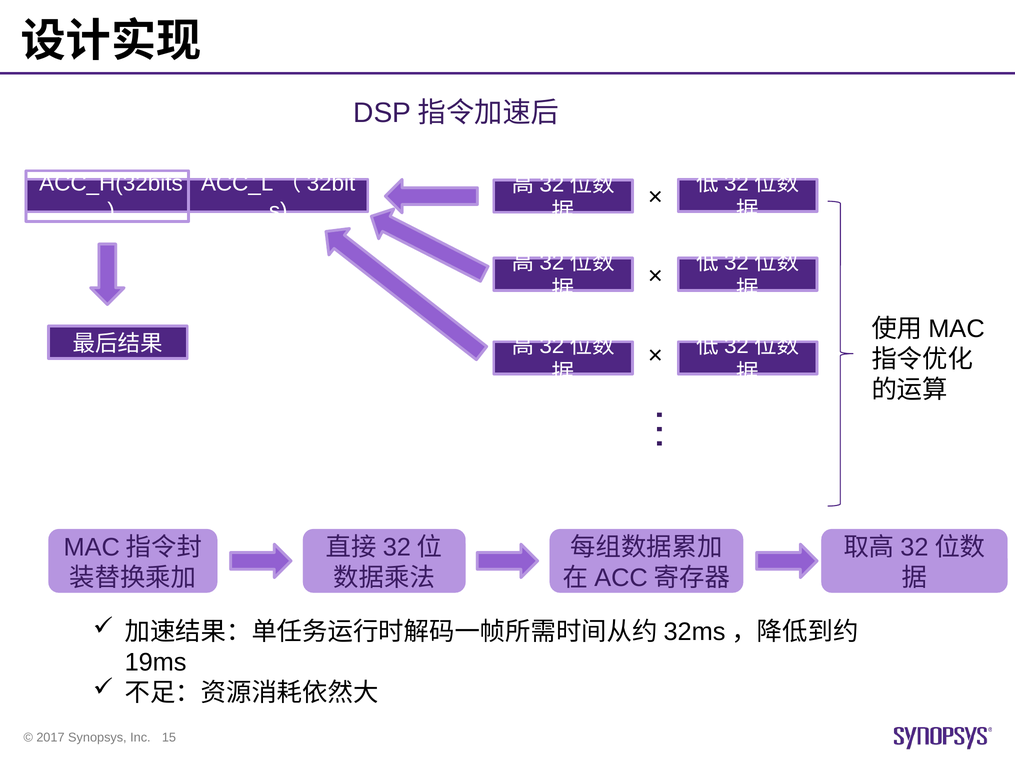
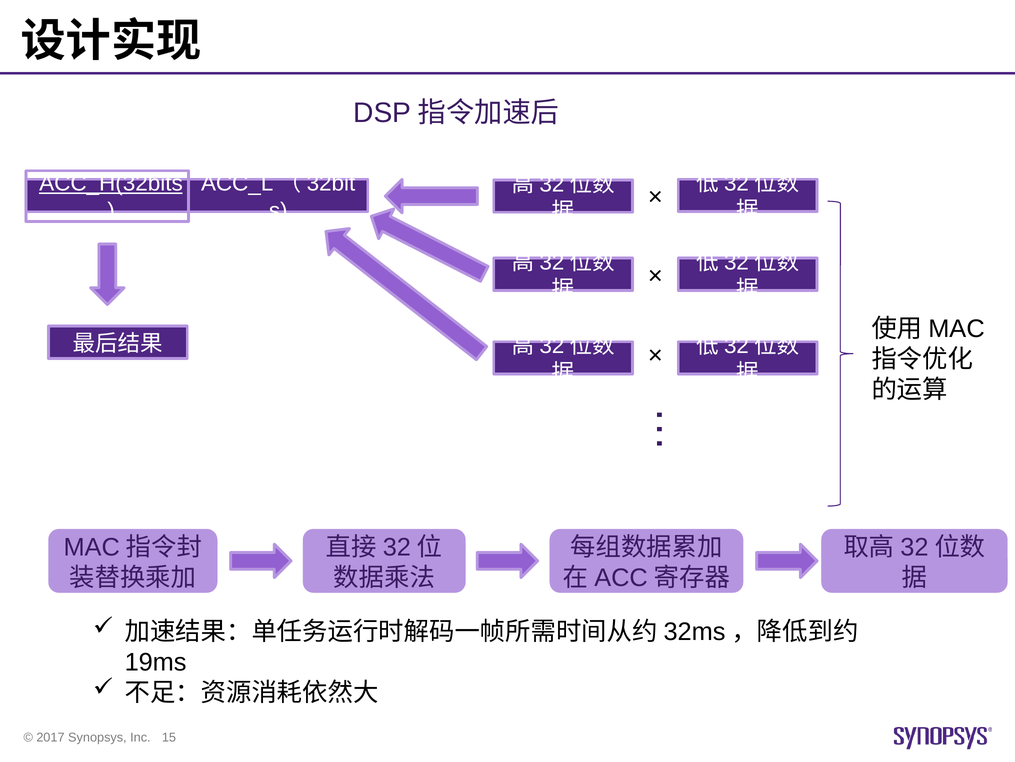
ACC_H(32bits underline: none -> present (111, 183)
